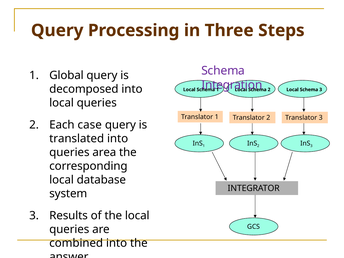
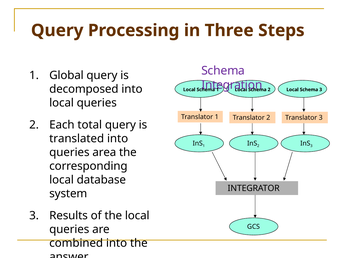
case: case -> total (90, 125)
